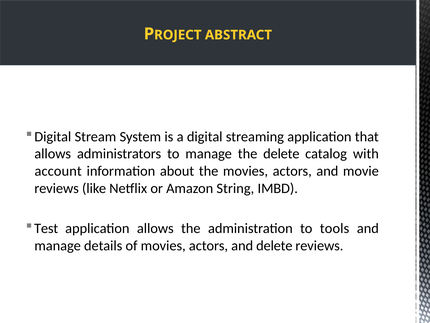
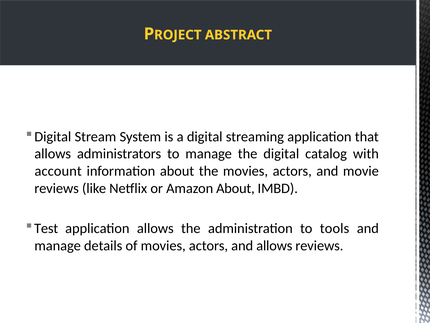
the delete: delete -> digital (281, 154)
Amazon String: String -> About (235, 188)
and delete: delete -> allows (274, 245)
